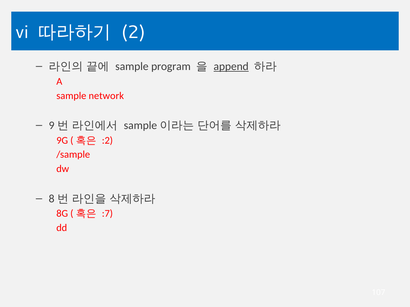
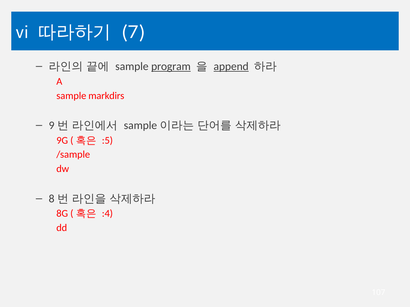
2: 2 -> 7 (133, 32)
program underline: none -> present (171, 67)
network: network -> markdirs (106, 96)
:2: :2 -> :5 (107, 141)
:7: :7 -> :4 (107, 214)
